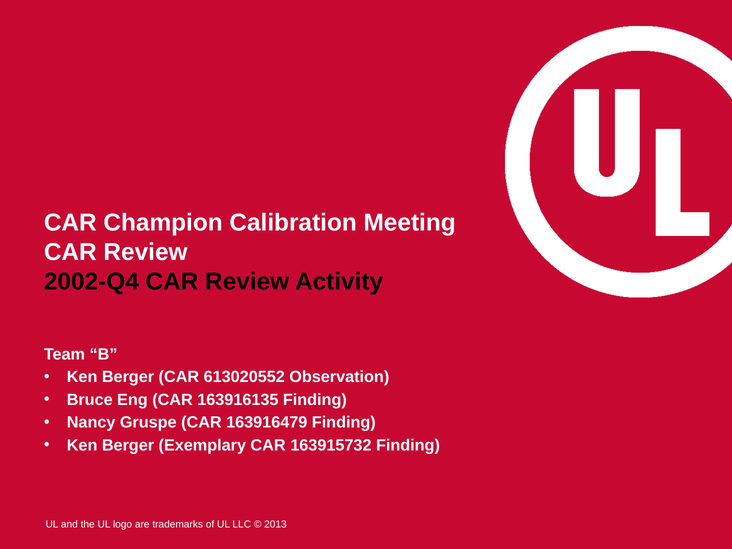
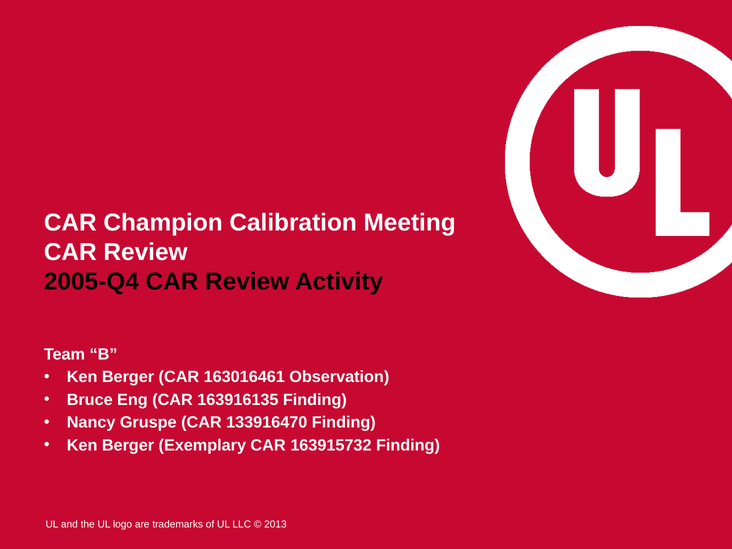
2002-Q4: 2002-Q4 -> 2005-Q4 (91, 281)
613020552: 613020552 -> 163016461 (244, 377)
163916479: 163916479 -> 133916470 (267, 423)
